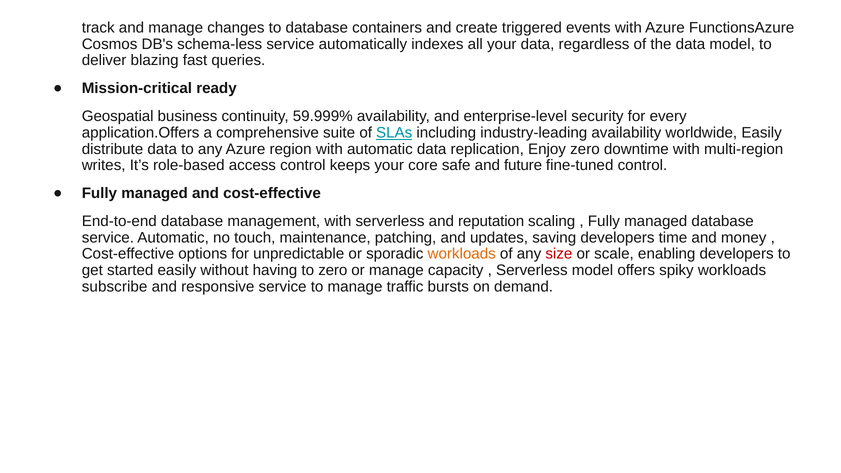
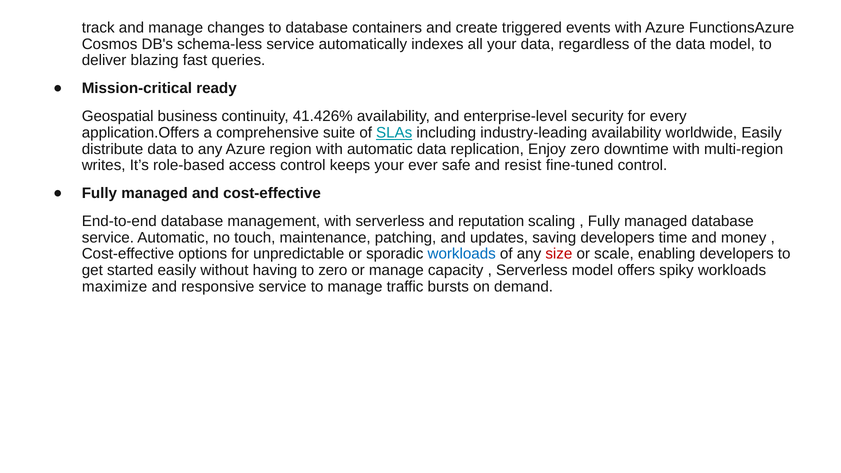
59.999%: 59.999% -> 41.426% (323, 116)
core: core -> ever (423, 165)
future: future -> resist (523, 165)
workloads colour: orange -> blue (462, 254)
subscribe: subscribe -> maximize (115, 287)
